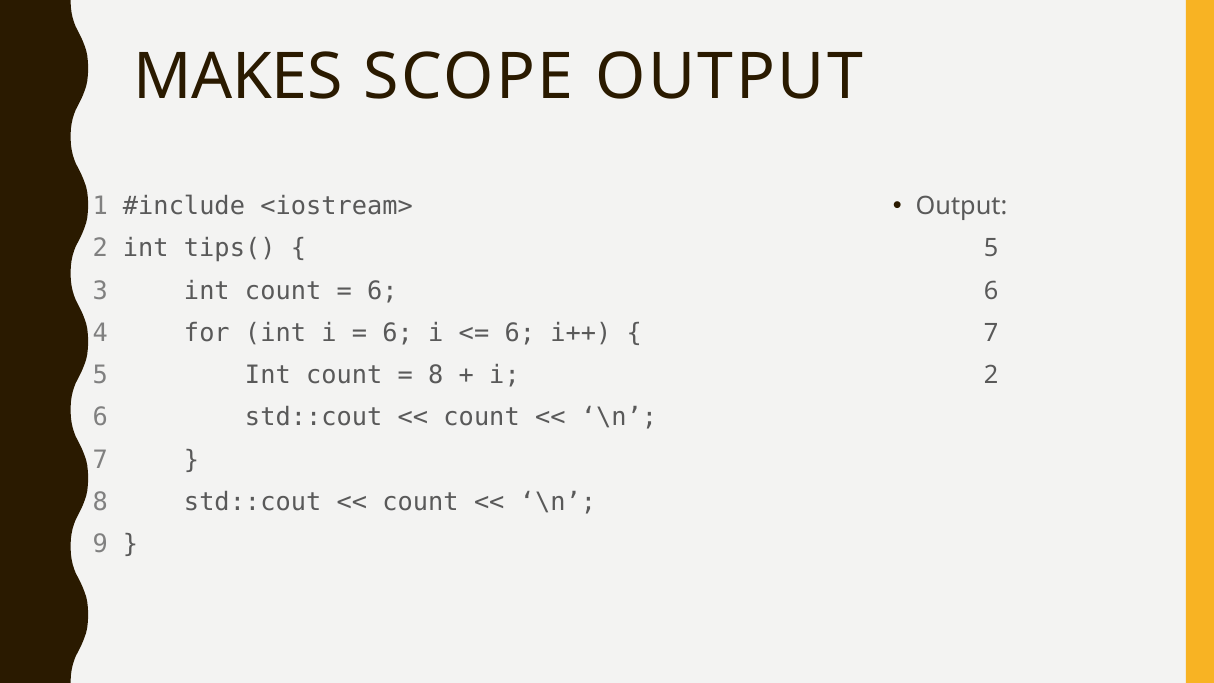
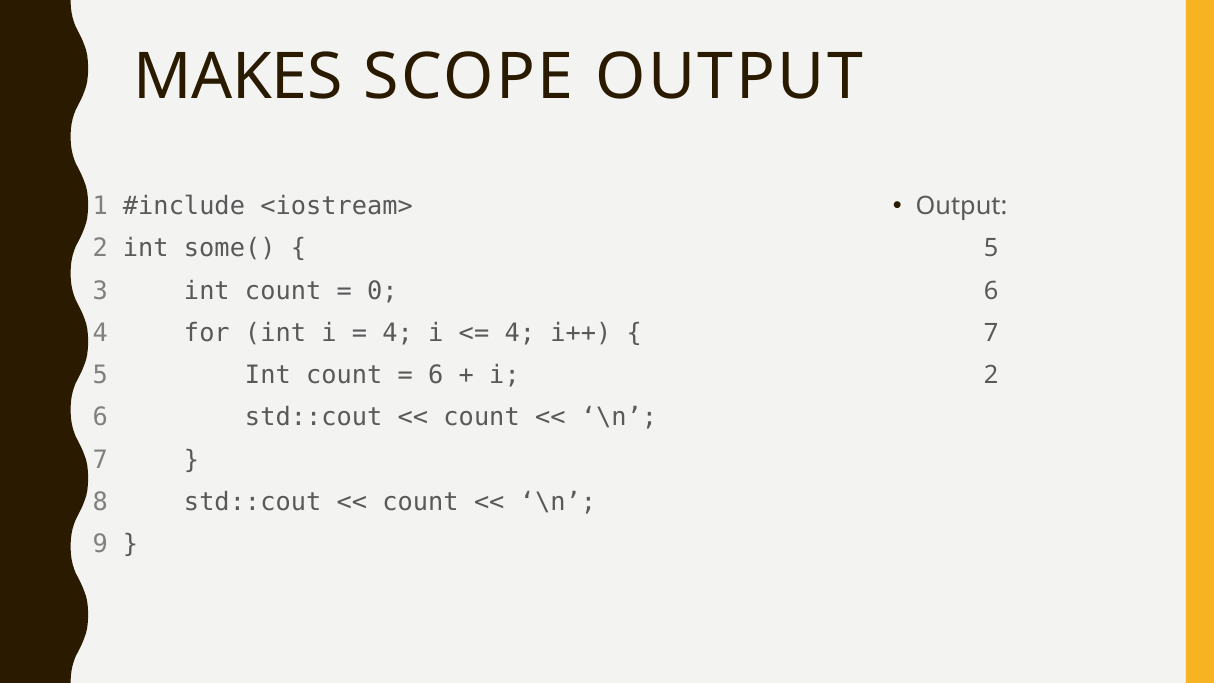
tips(: tips( -> some( (230, 249)
6: 6 -> 0 (382, 291)
6: 6 -> 4 (398, 333)
6: 6 -> 4 (520, 333)
8: 8 -> 6 (436, 375)
